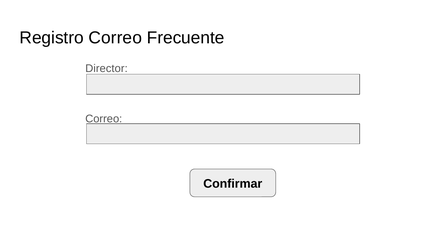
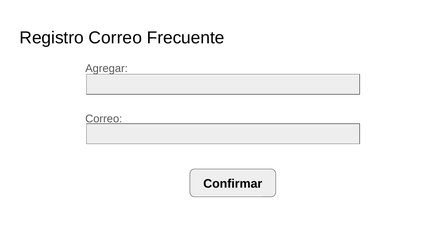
Director: Director -> Agregar (107, 69)
